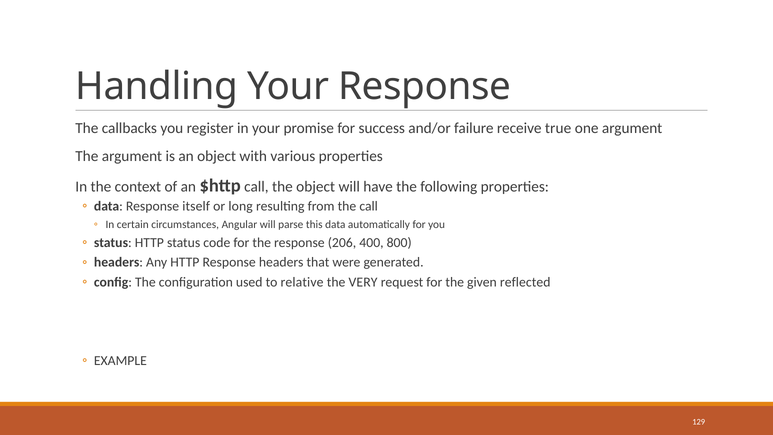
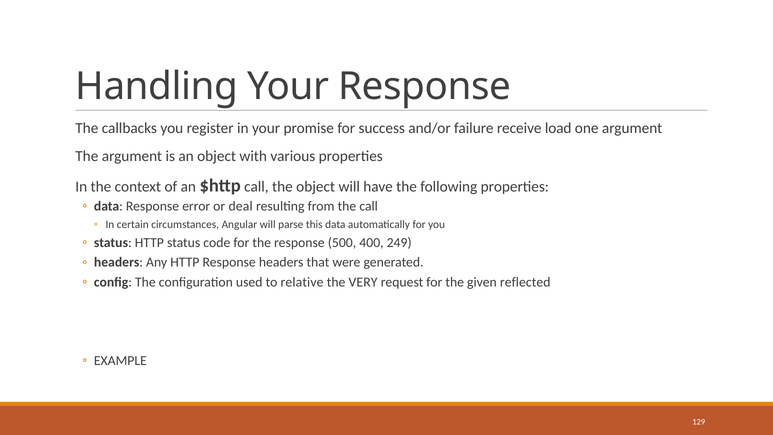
true: true -> load (558, 128)
itself: itself -> error (196, 206)
long: long -> deal (241, 206)
206: 206 -> 500 (342, 243)
800: 800 -> 249 (399, 243)
